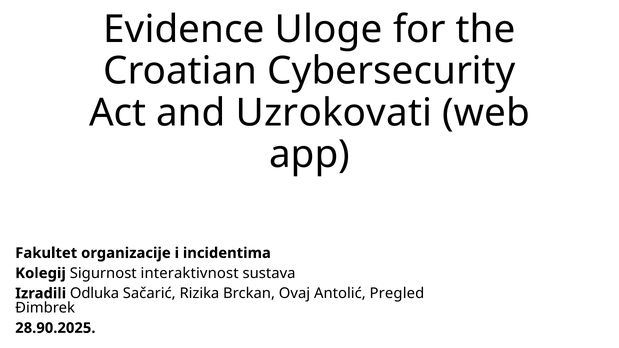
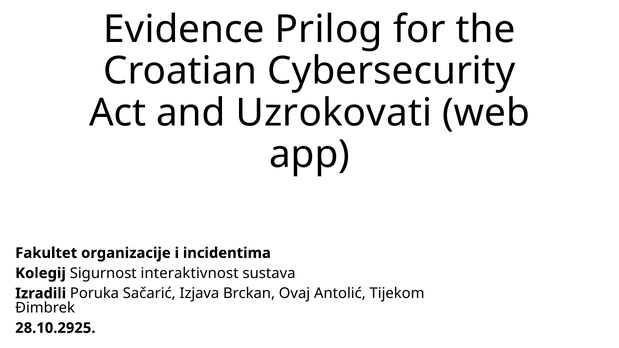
Uloge: Uloge -> Prilog (329, 29)
Odluka: Odluka -> Poruka (95, 294)
Rizika: Rizika -> Izjava (199, 294)
Pregled: Pregled -> Tijekom (397, 294)
28.90.2025: 28.90.2025 -> 28.10.2925 (55, 328)
